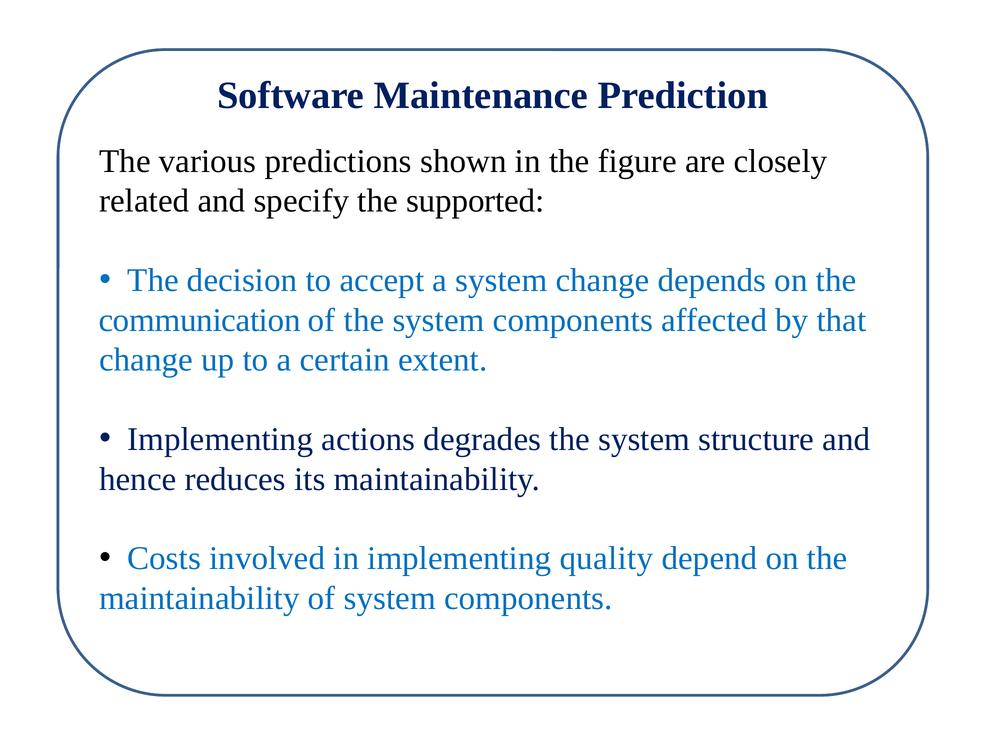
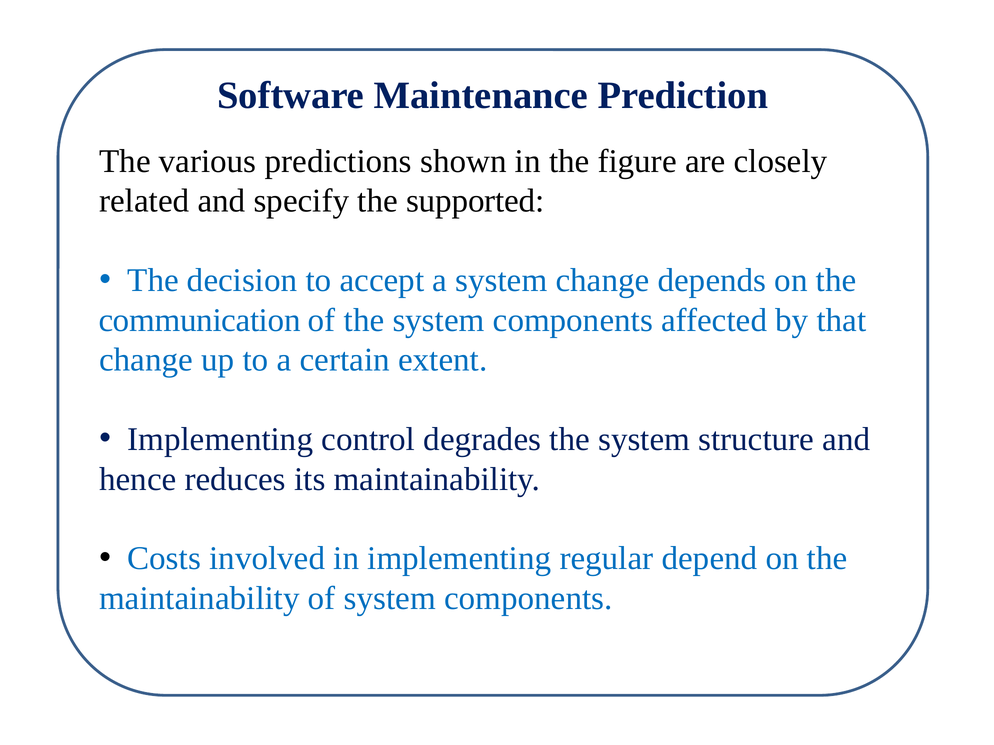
actions: actions -> control (368, 440)
quality: quality -> regular (607, 559)
